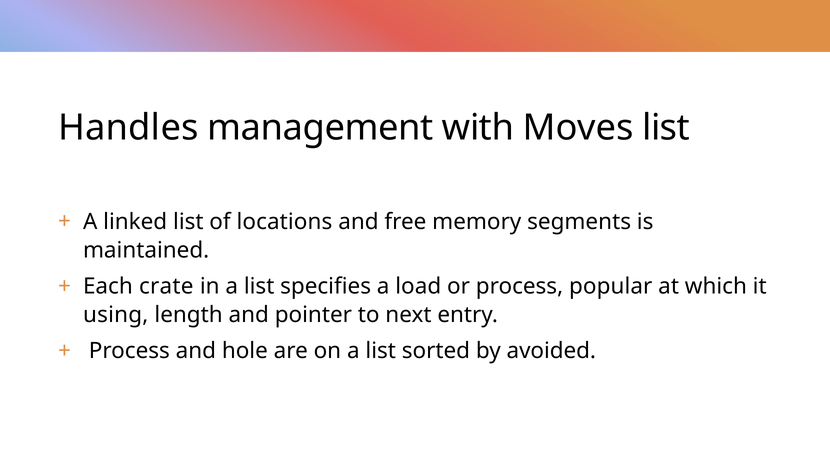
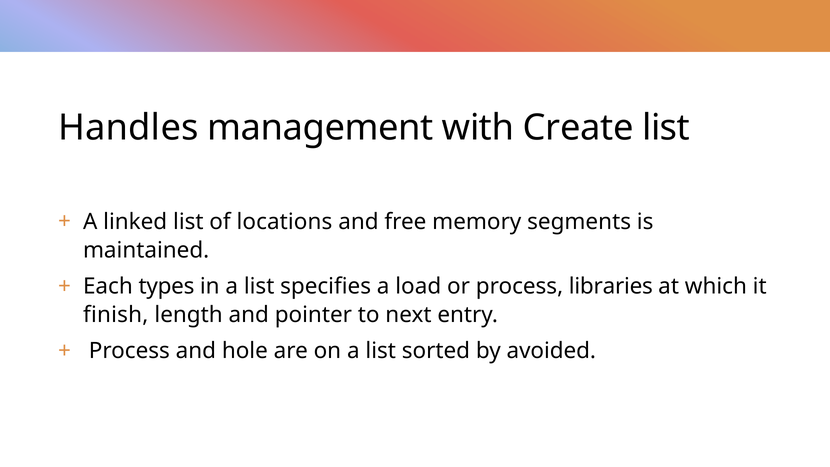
Moves: Moves -> Create (578, 128)
crate: crate -> types (166, 286)
popular: popular -> libraries (611, 286)
using: using -> finish (116, 315)
